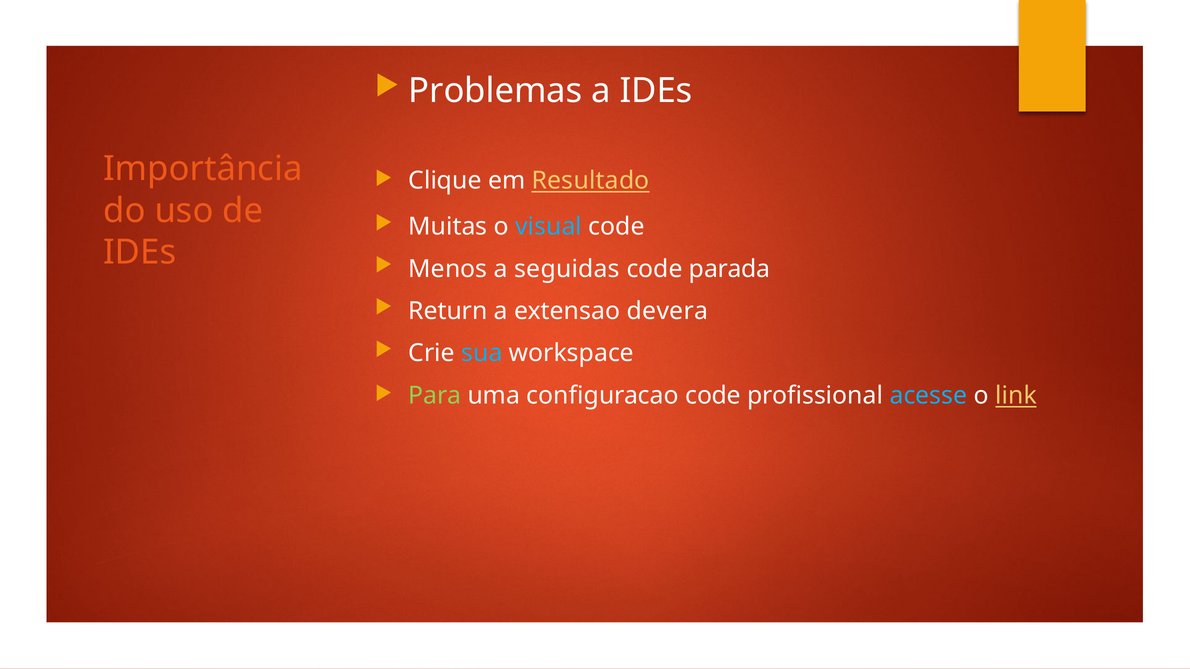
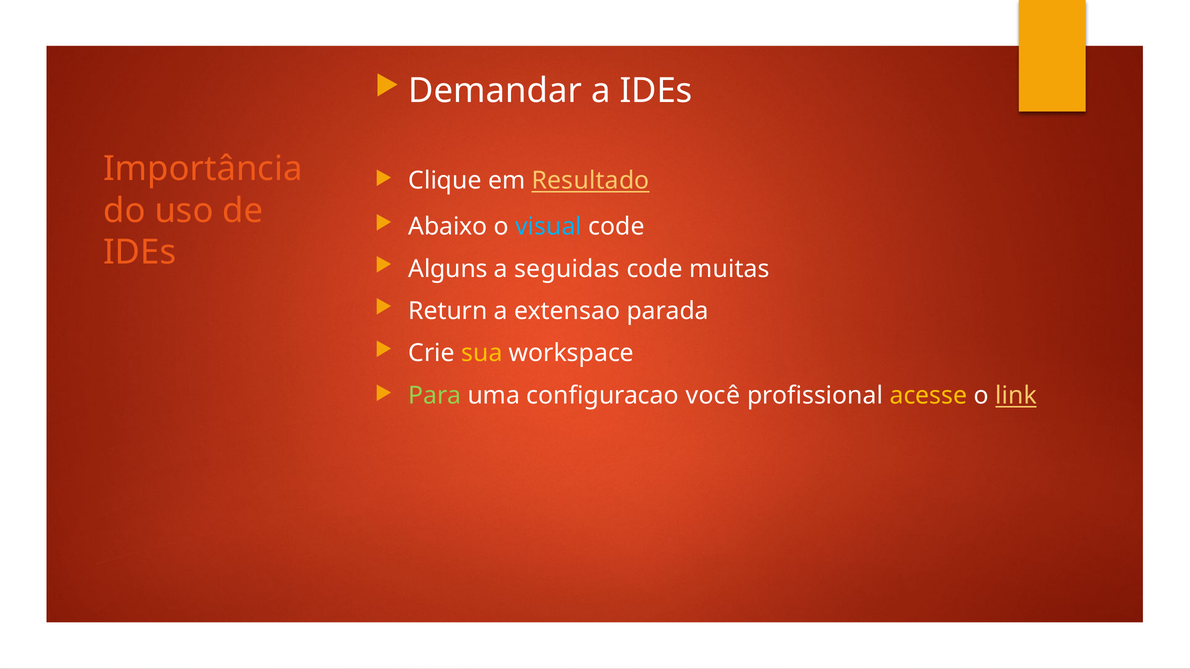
Problemas: Problemas -> Demandar (495, 91)
Muitas: Muitas -> Abaixo (448, 227)
Menos: Menos -> Alguns (448, 269)
parada: parada -> muitas (729, 269)
devera: devera -> parada (668, 311)
sua colour: light blue -> yellow (482, 353)
configuracao code: code -> você (713, 396)
acesse colour: light blue -> yellow (928, 396)
